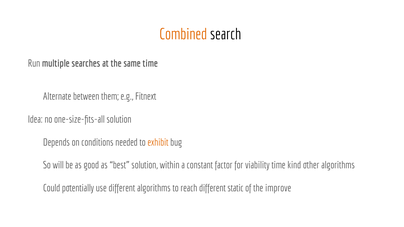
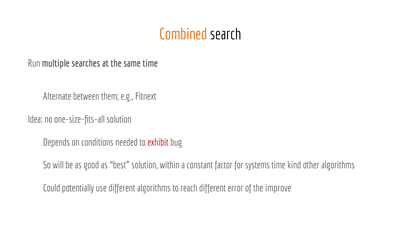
exhibit colour: orange -> red (158, 143)
viability: viability -> systems (257, 165)
static: static -> error (235, 188)
